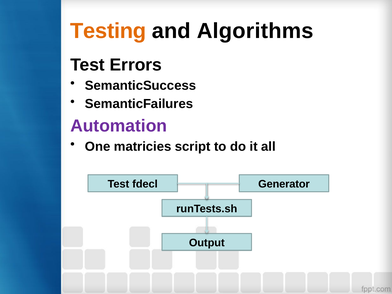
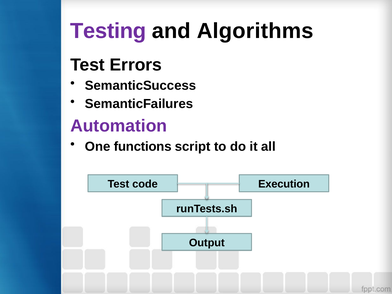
Testing colour: orange -> purple (108, 31)
matricies: matricies -> functions (143, 147)
fdecl: fdecl -> code (145, 184)
Generator: Generator -> Execution (284, 184)
